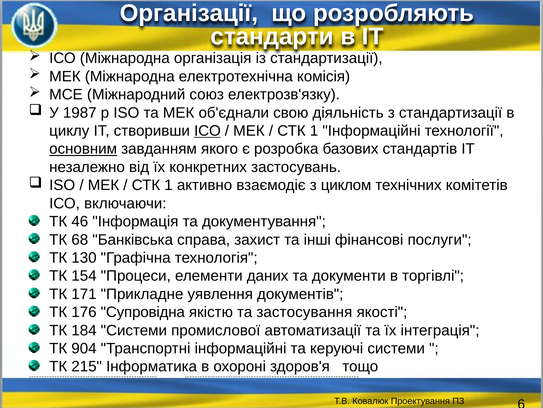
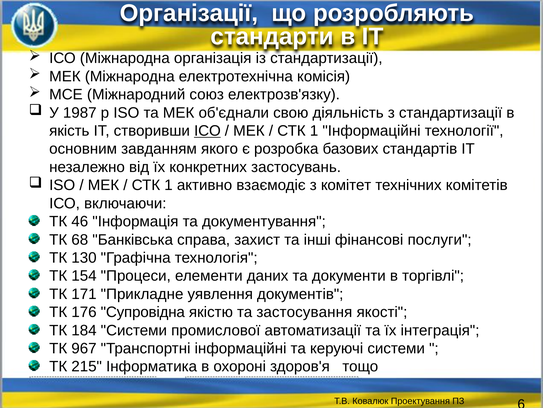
циклу: циклу -> якість (69, 131)
основним underline: present -> none (83, 149)
циклом: циклом -> комітет (346, 185)
904: 904 -> 967 (84, 348)
